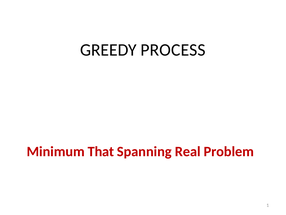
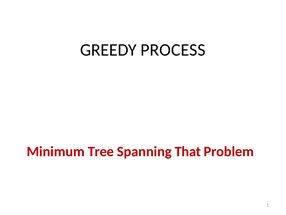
That: That -> Tree (101, 151)
Real: Real -> That (188, 151)
